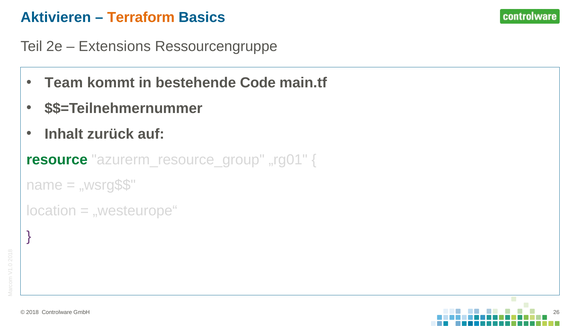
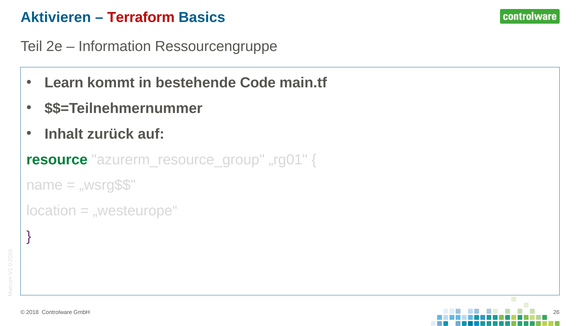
Terraform colour: orange -> red (141, 17)
Extensions: Extensions -> Information (115, 46)
Team: Team -> Learn (64, 83)
